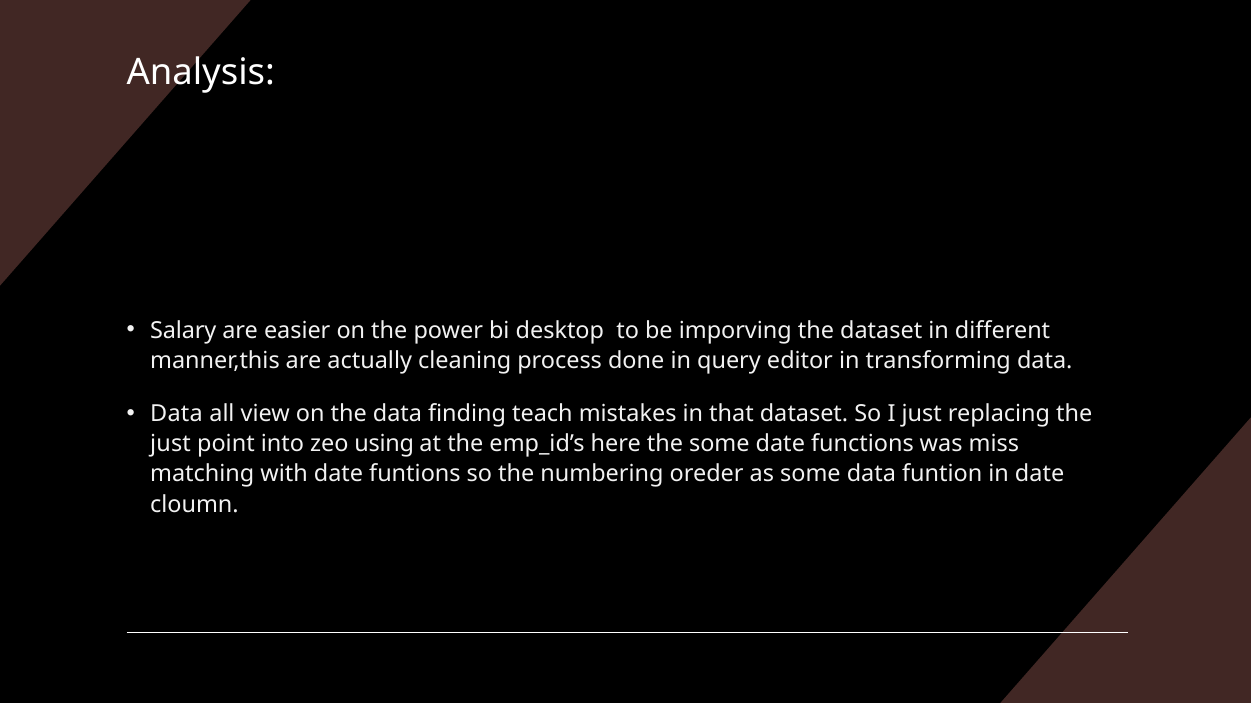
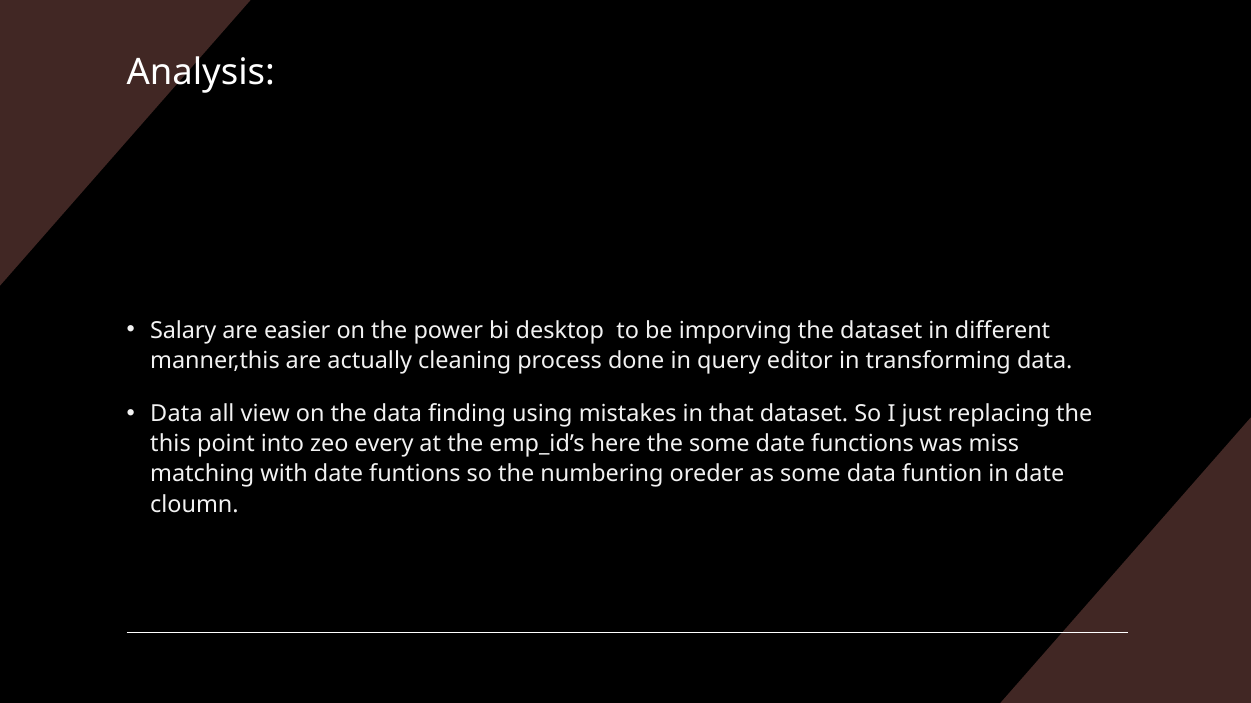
teach: teach -> using (542, 415)
just: just -> this (171, 445)
using: using -> every (384, 445)
